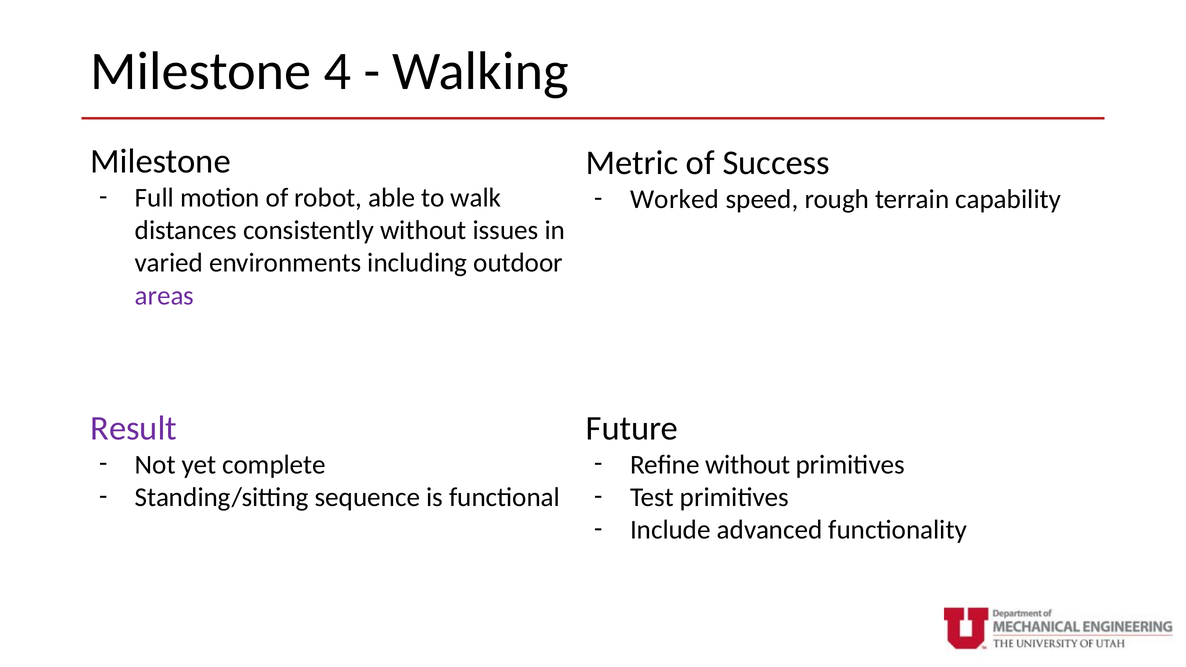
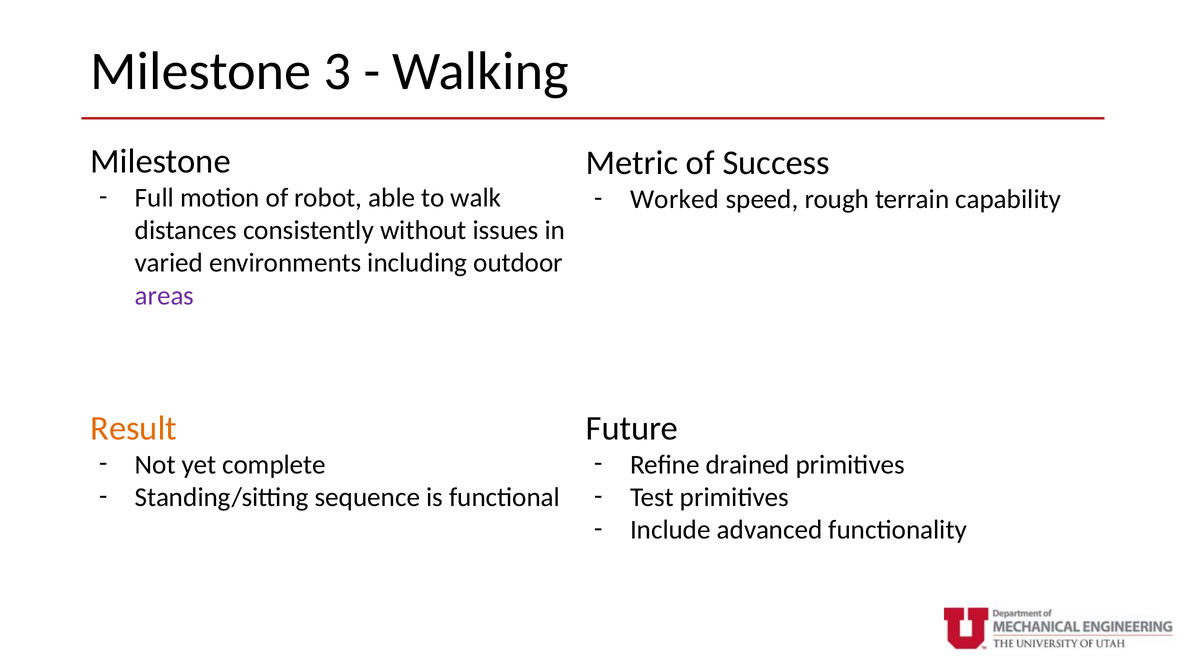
4: 4 -> 3 (337, 72)
Result colour: purple -> orange (134, 428)
Refine without: without -> drained (748, 465)
